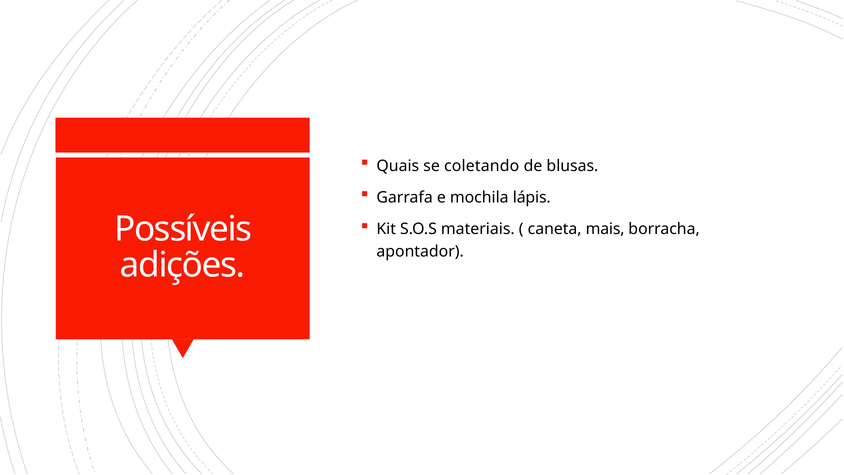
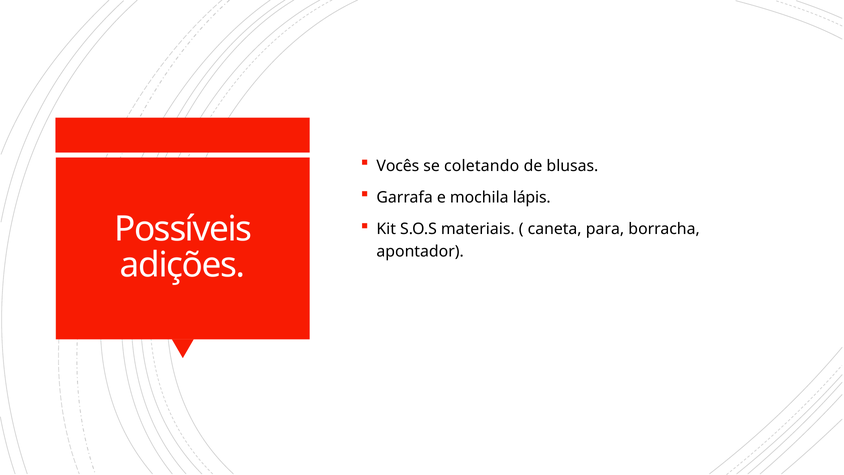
Quais: Quais -> Vocês (398, 166)
mais: mais -> para (605, 229)
